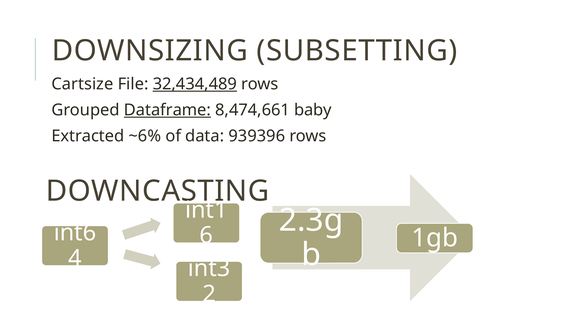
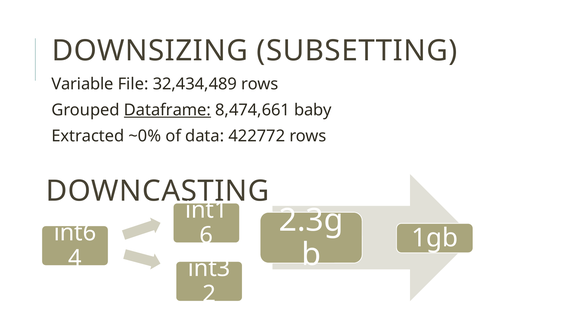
Cartsize: Cartsize -> Variable (83, 84)
32,434,489 underline: present -> none (195, 84)
~6%: ~6% -> ~0% (145, 136)
939396: 939396 -> 422772 (257, 136)
